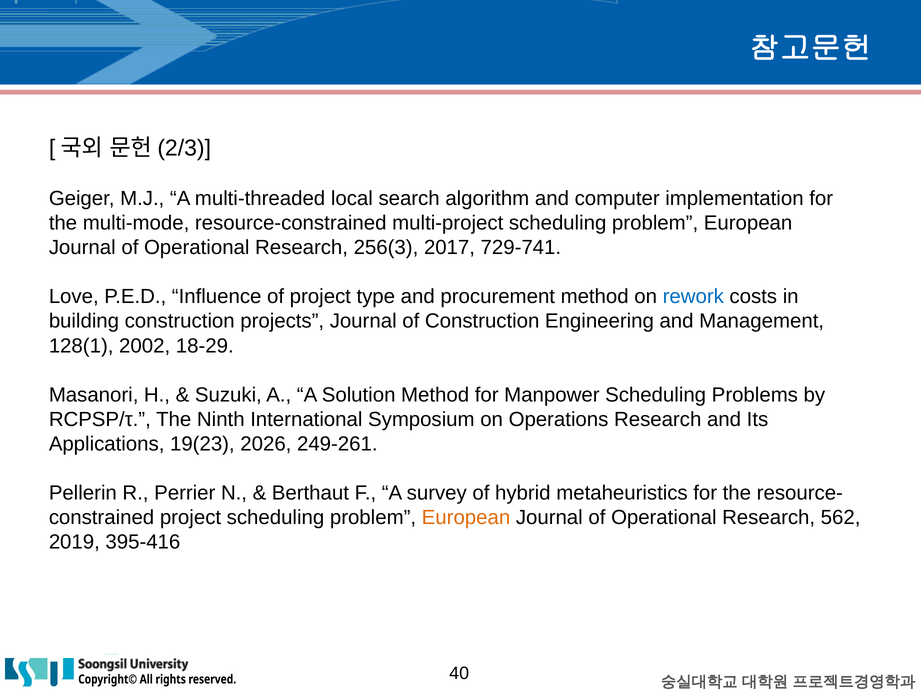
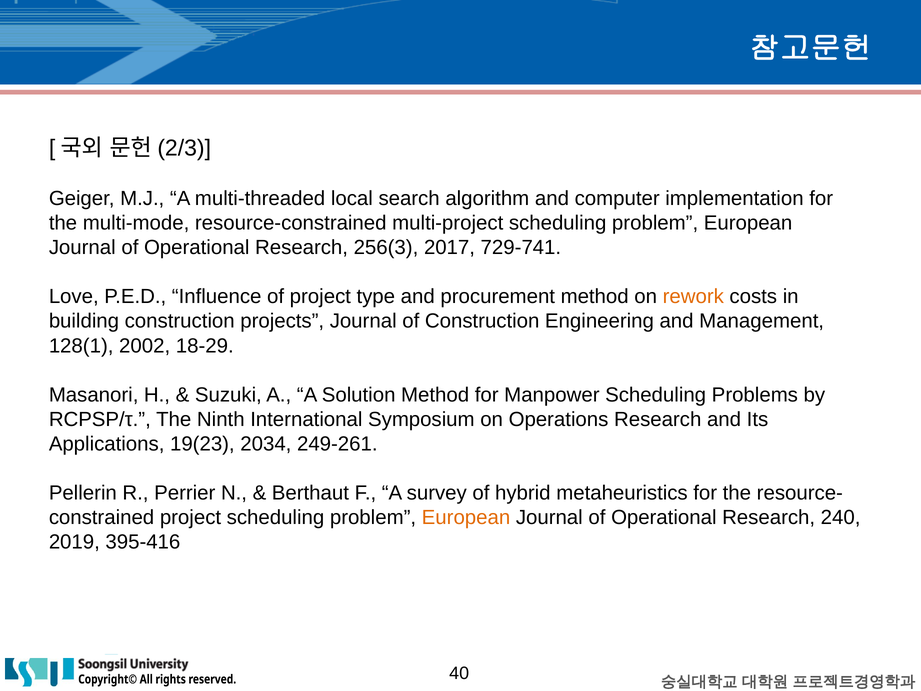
rework colour: blue -> orange (693, 297)
2026: 2026 -> 2034 (266, 444)
562: 562 -> 240 (841, 517)
